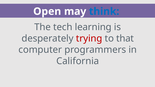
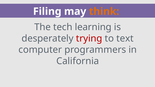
Open: Open -> Filing (47, 11)
think colour: blue -> orange (104, 11)
that: that -> text (125, 38)
